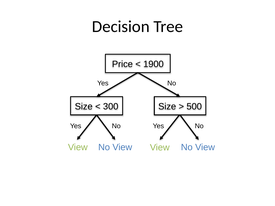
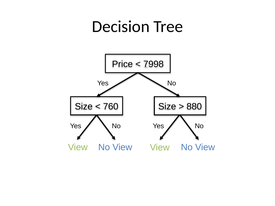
1900: 1900 -> 7998 (153, 64)
300: 300 -> 760 (111, 107)
500: 500 -> 880 (194, 107)
